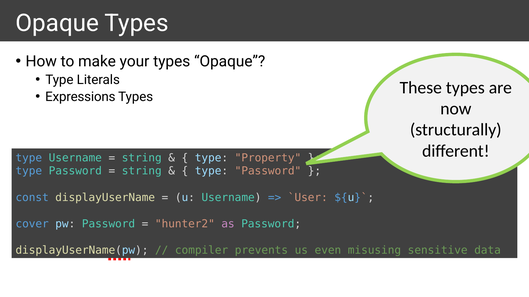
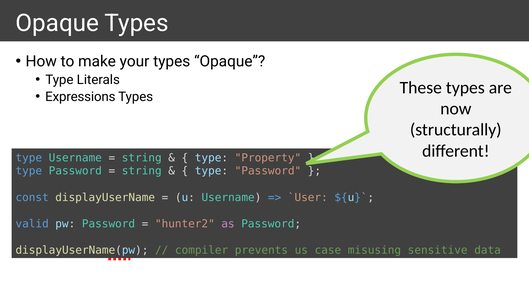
cover: cover -> valid (32, 224)
even: even -> case (328, 251)
